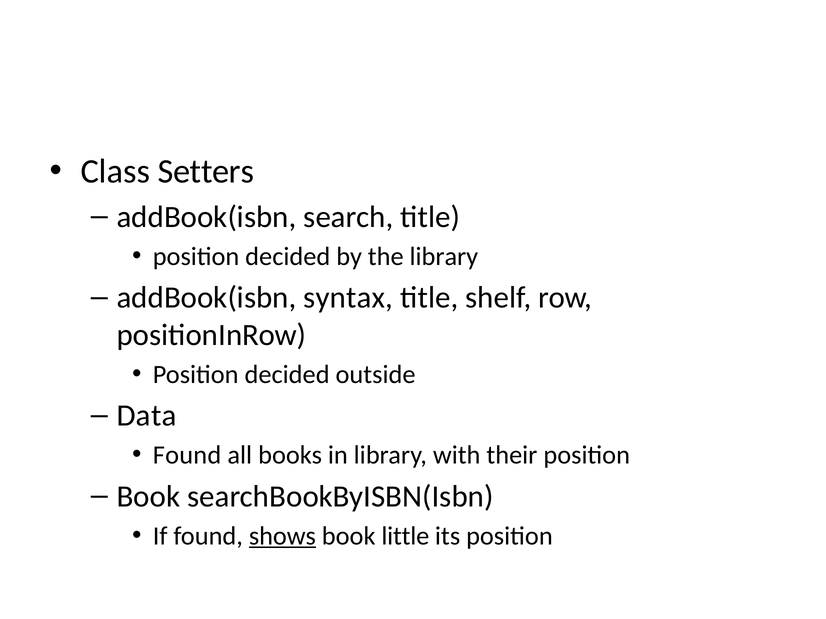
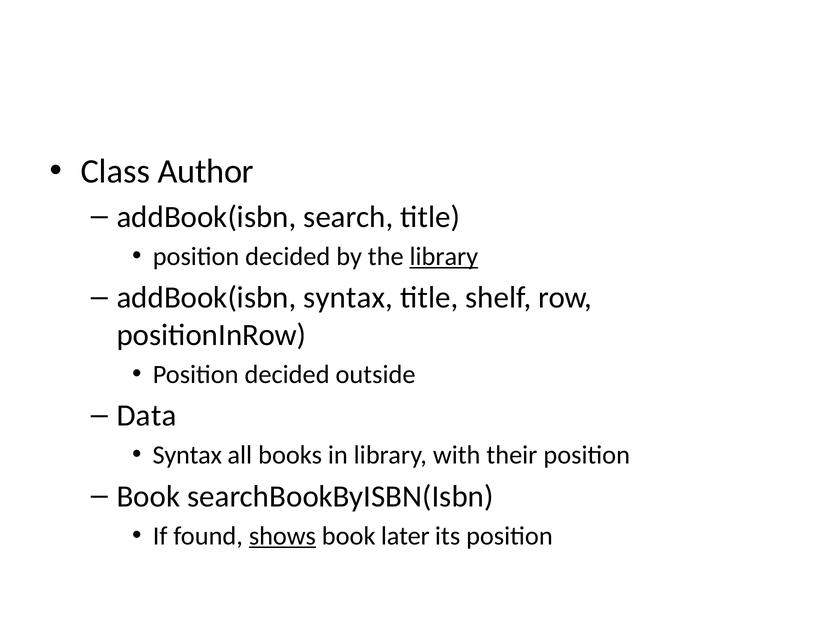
Setters: Setters -> Author (206, 172)
library underline: none -> present (444, 257)
Found: Found -> Syntax (187, 456)
little: little -> later (405, 536)
